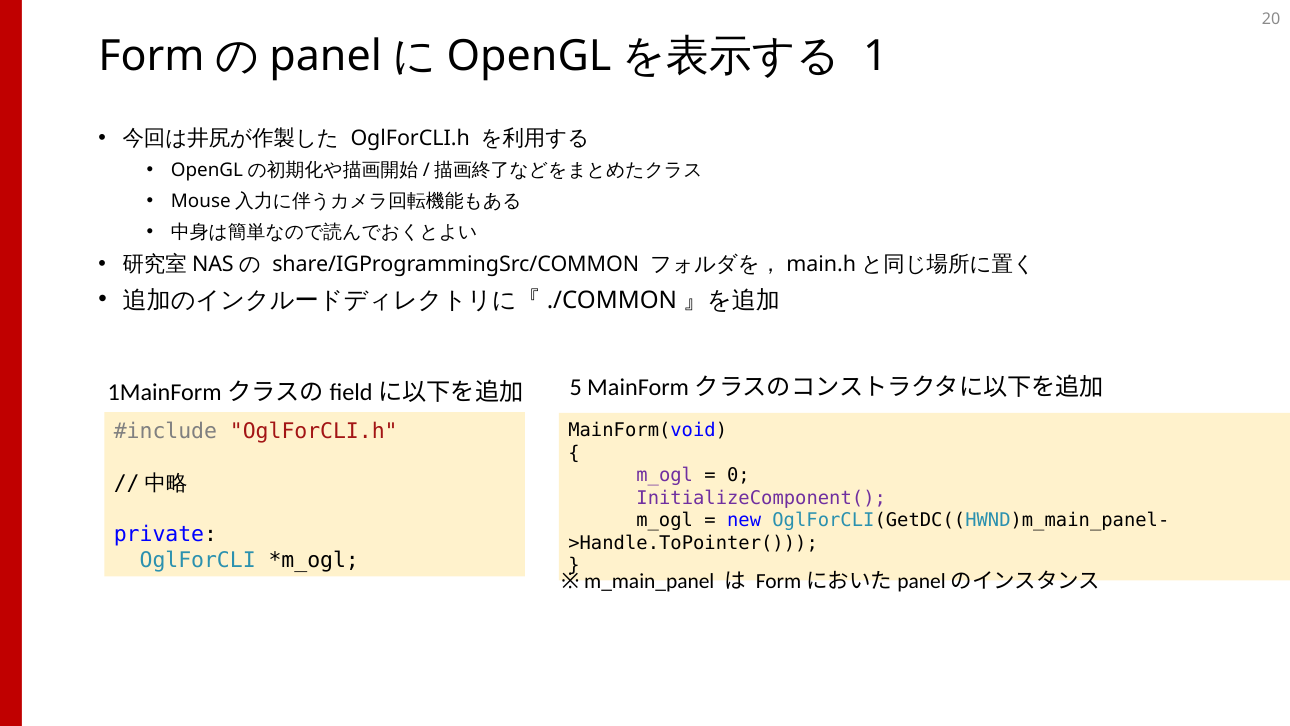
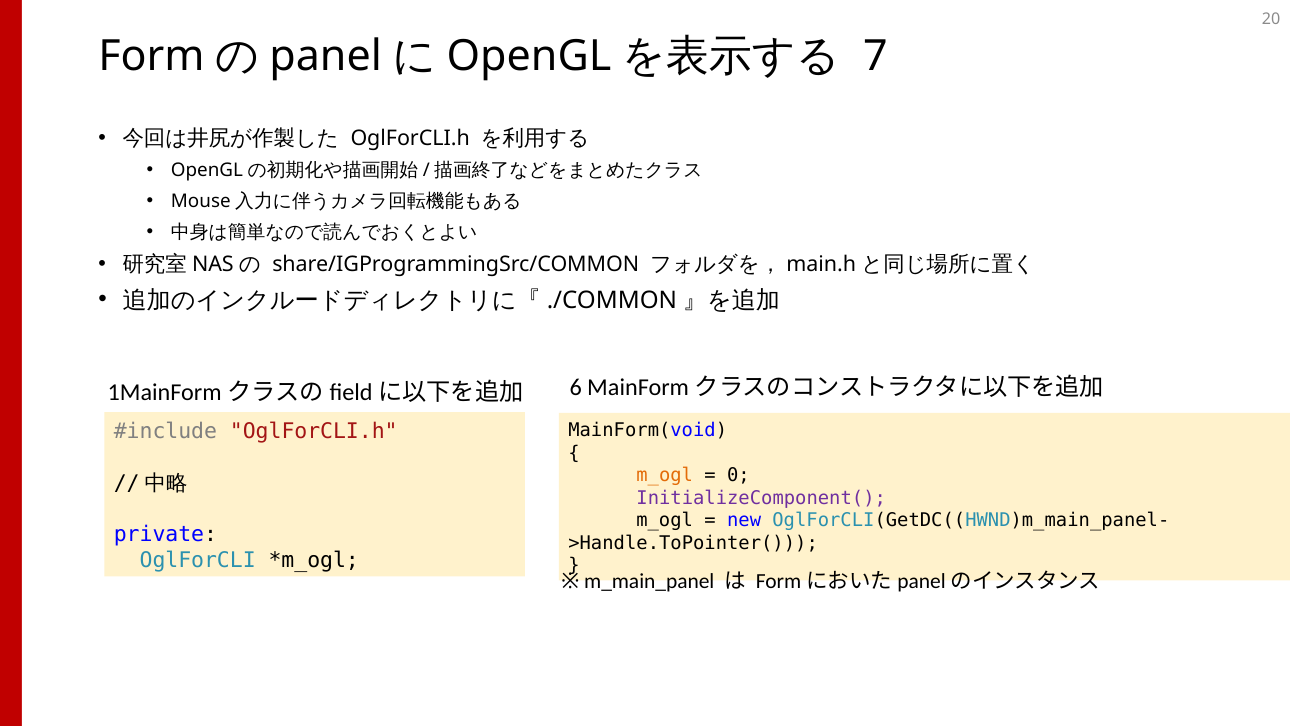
1: 1 -> 7 (875, 57)
5: 5 -> 6 (576, 387)
m_ogl colour: purple -> orange (665, 475)
